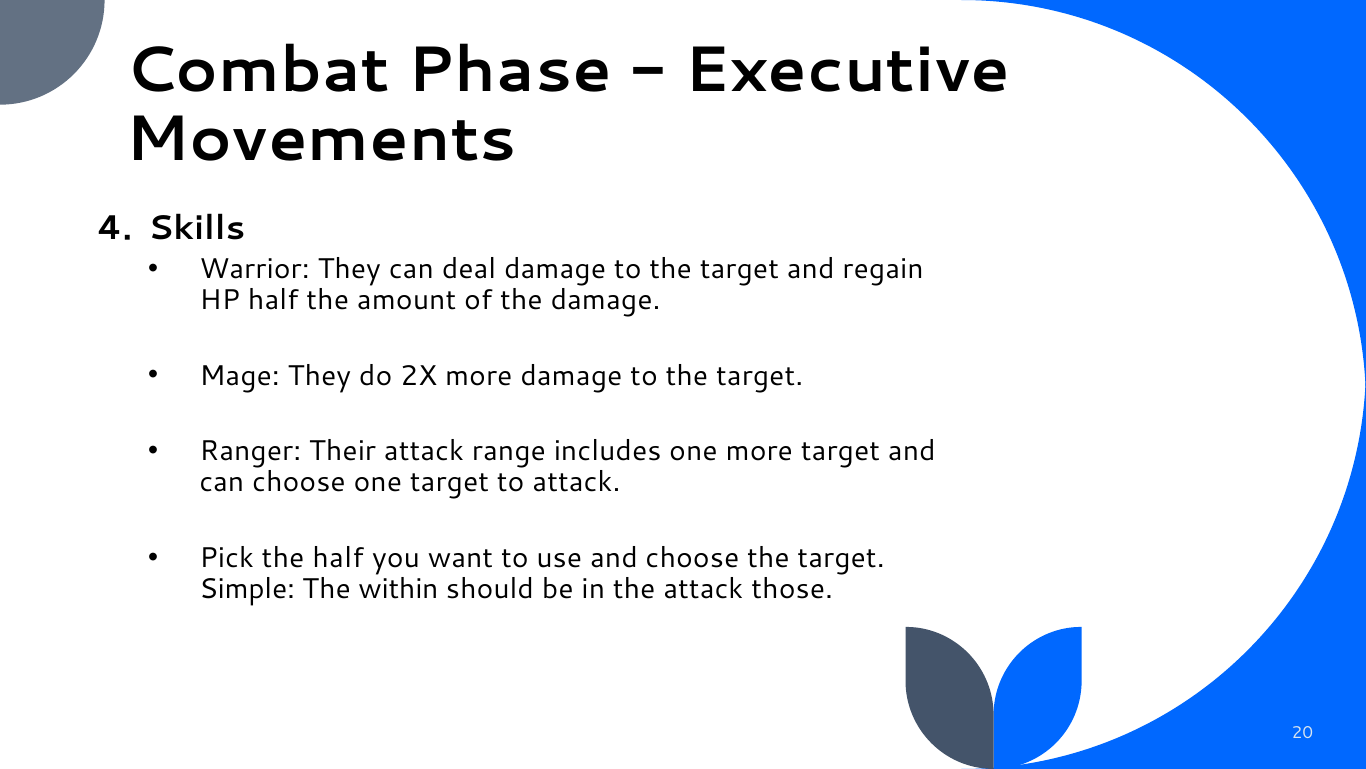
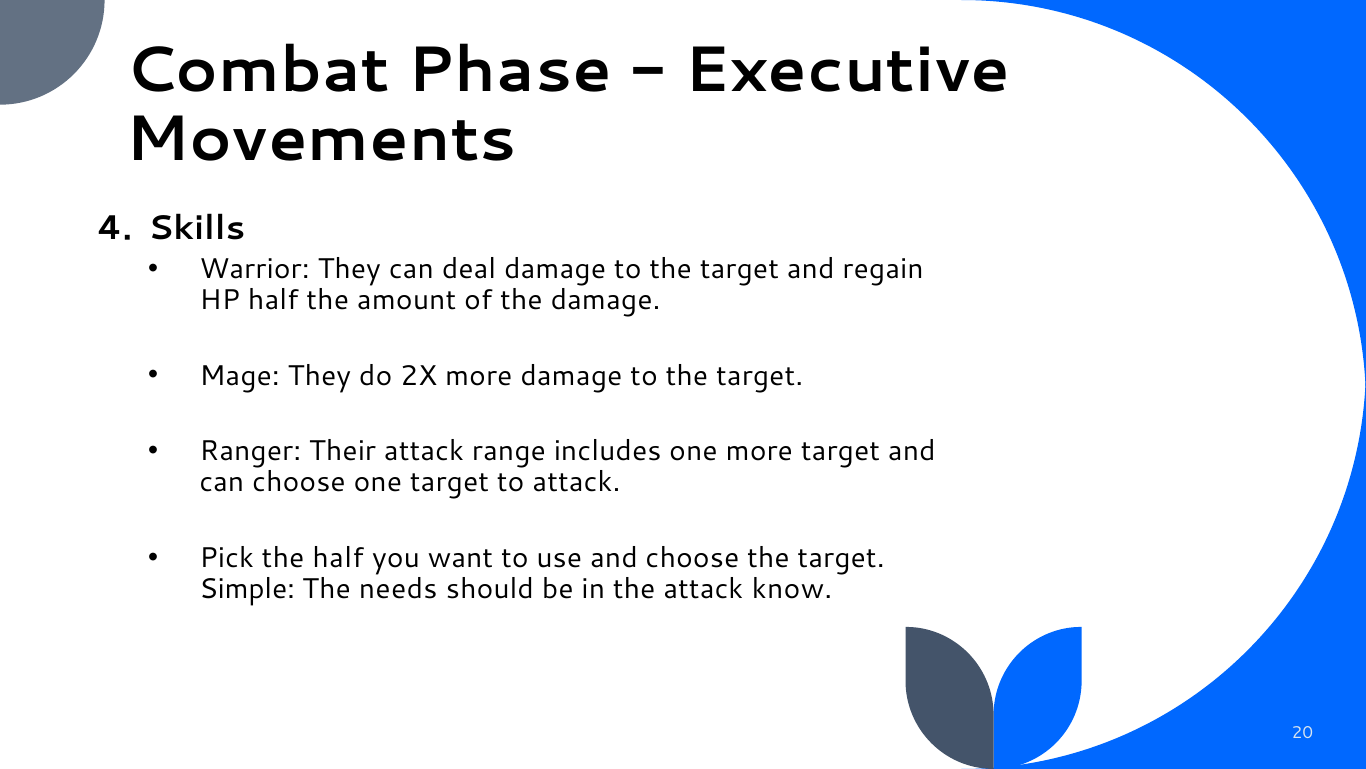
within: within -> needs (398, 588)
those: those -> know (792, 588)
